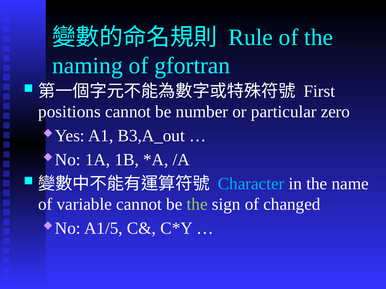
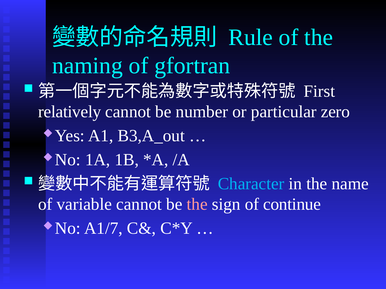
positions: positions -> relatively (70, 112)
the colour: light green -> pink (197, 205)
changed: changed -> continue (292, 205)
A1/5: A1/5 -> A1/7 (103, 229)
